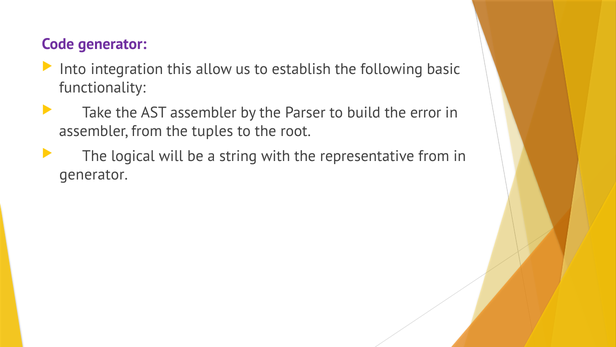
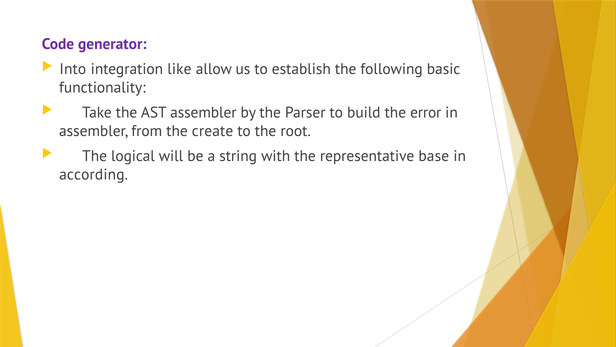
this: this -> like (179, 69)
tuples: tuples -> create (213, 131)
representative from: from -> base (434, 156)
generator: generator -> according (94, 174)
